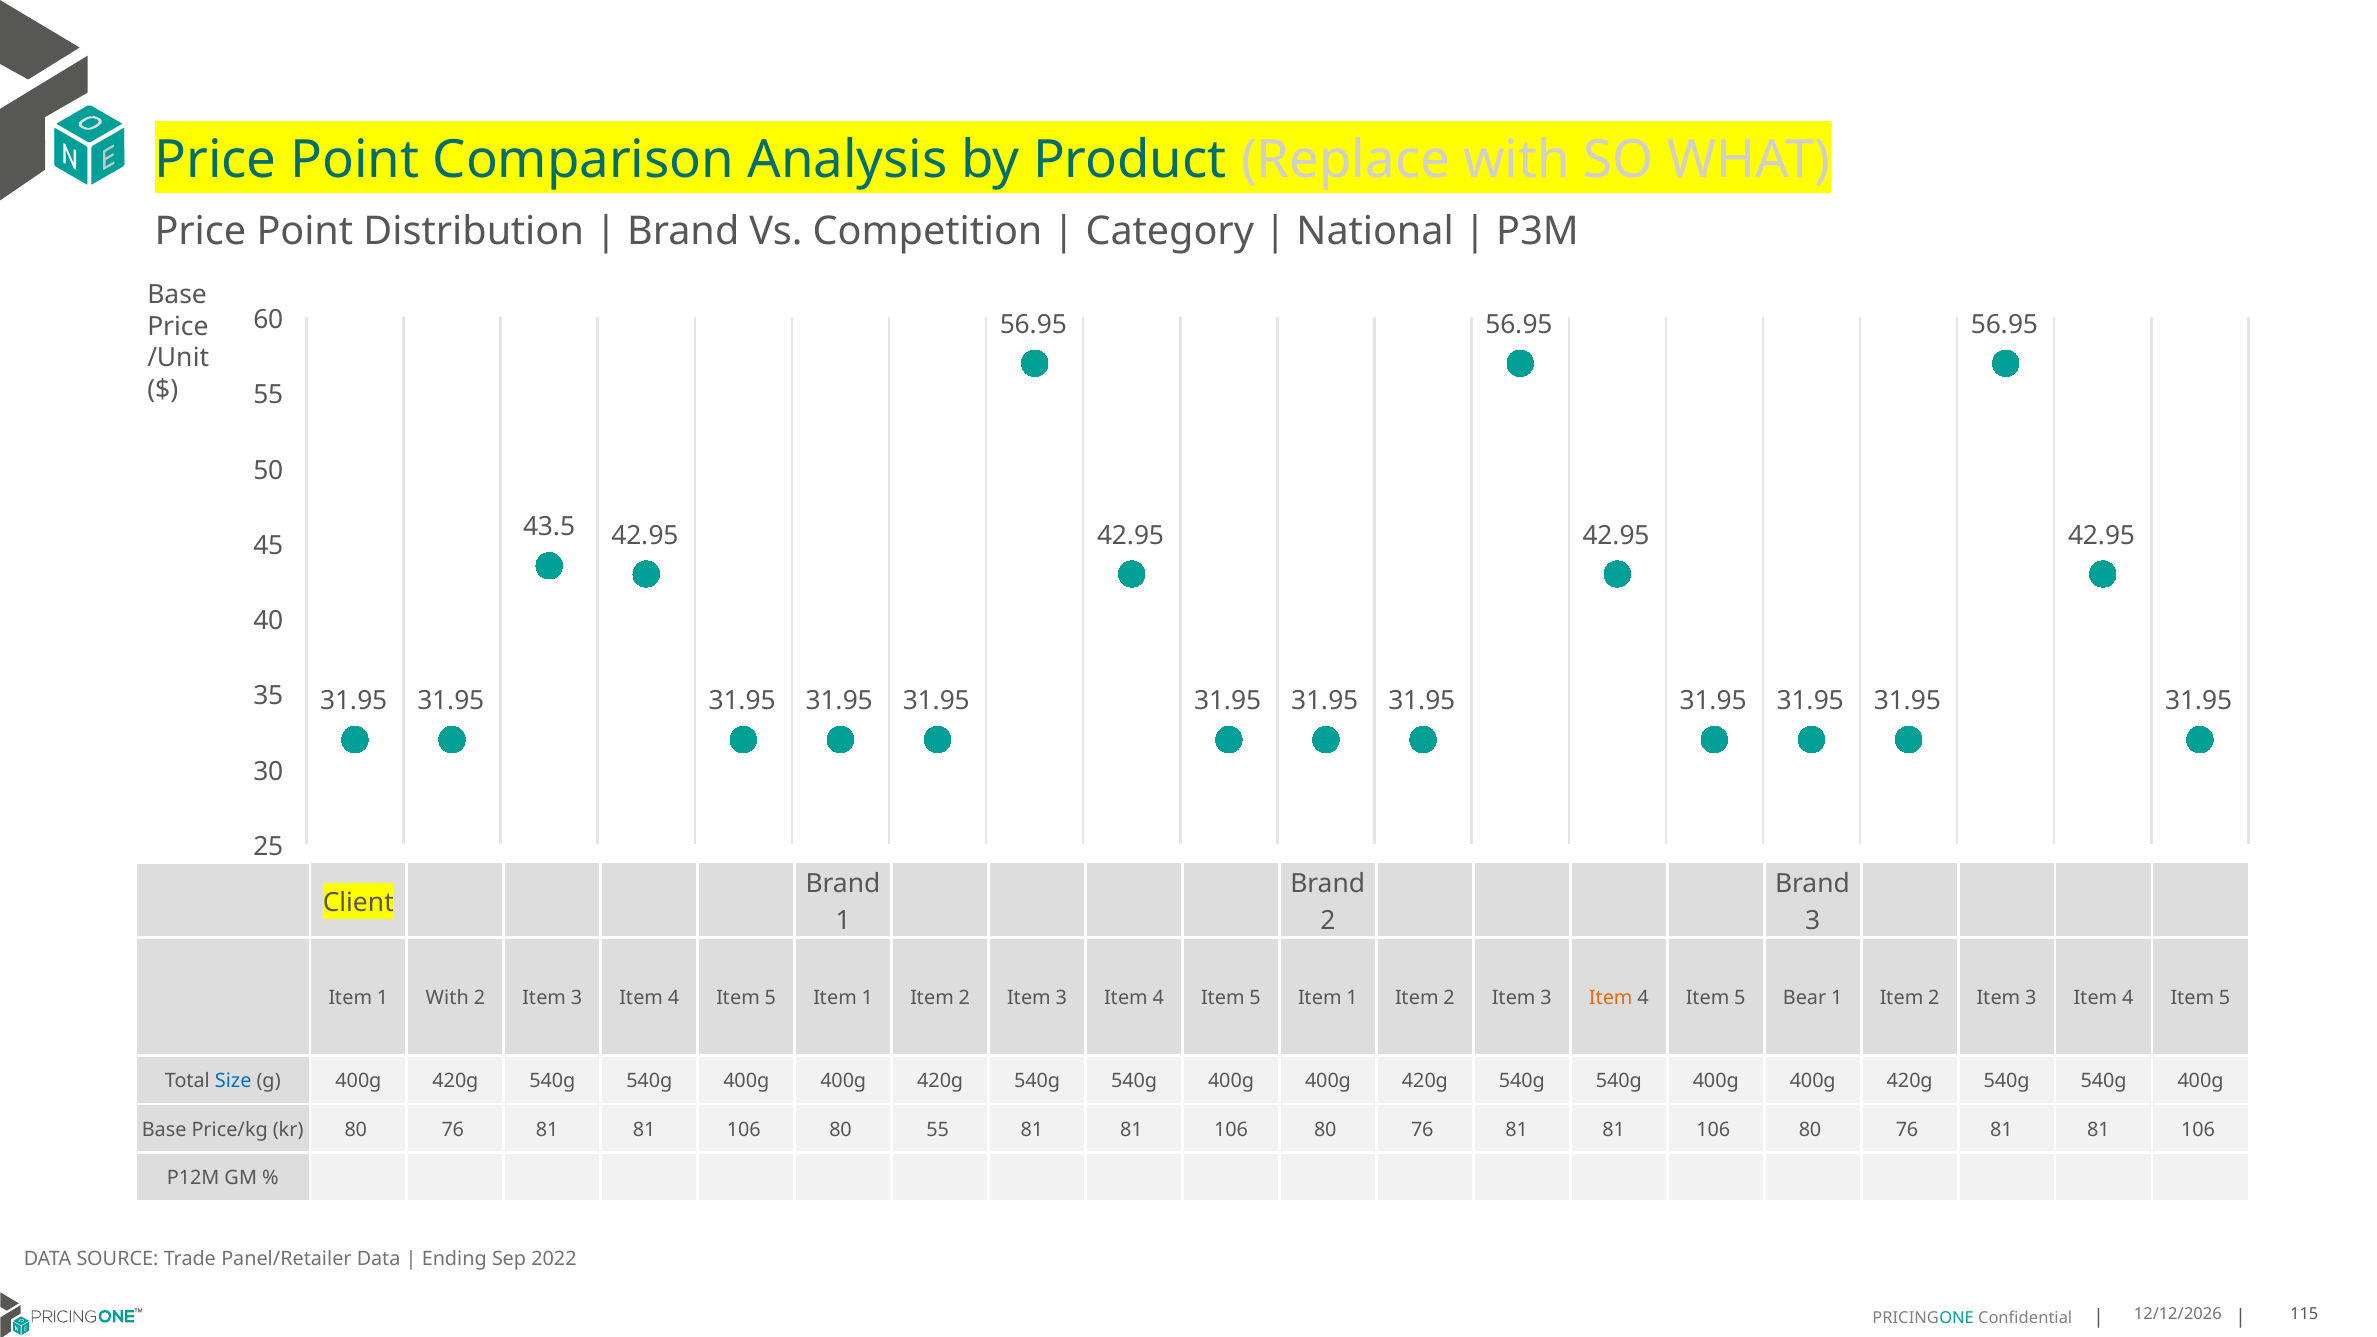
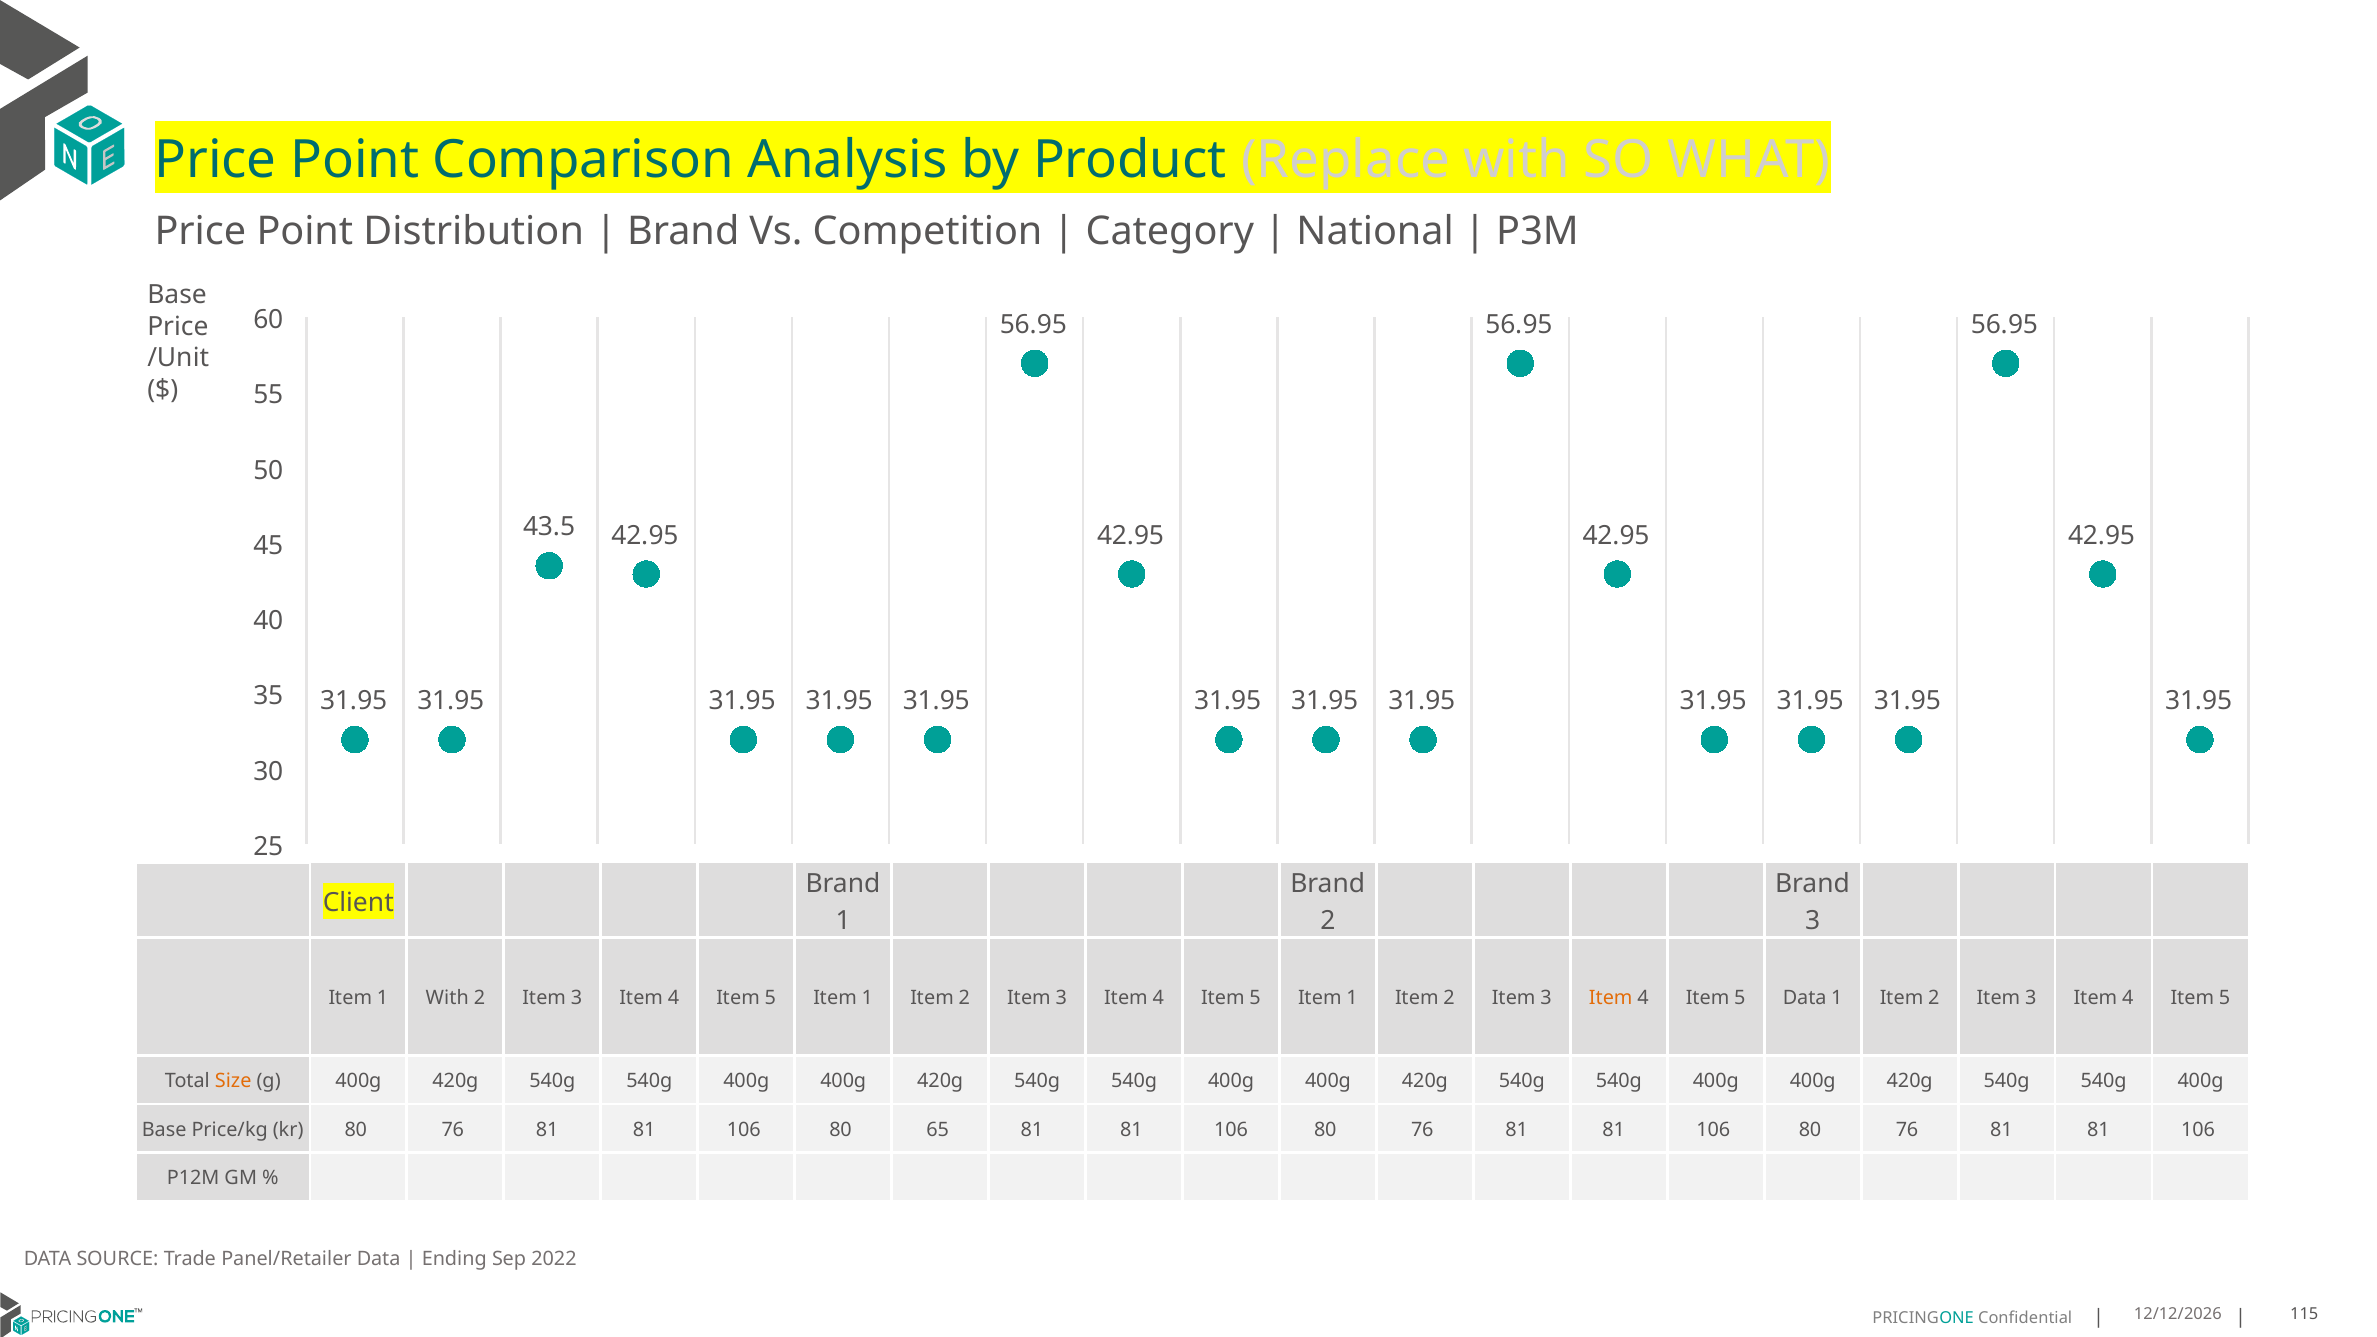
5 Bear: Bear -> Data (1805, 998)
Size colour: blue -> orange (233, 1081)
80 55: 55 -> 65 (938, 1130)
